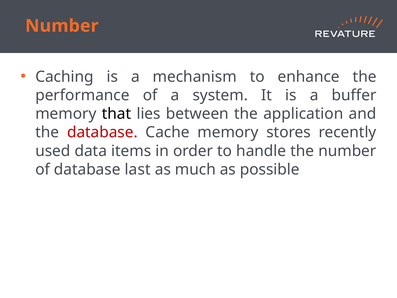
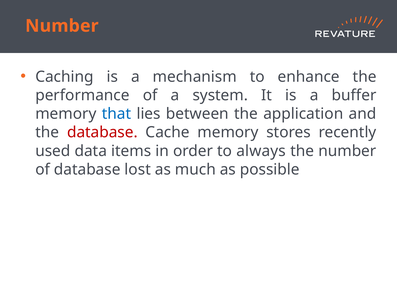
that colour: black -> blue (116, 114)
handle: handle -> always (261, 151)
last: last -> lost (138, 169)
